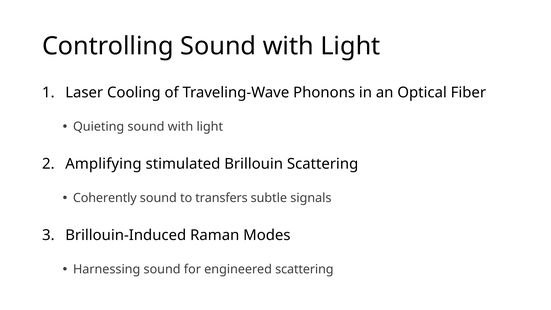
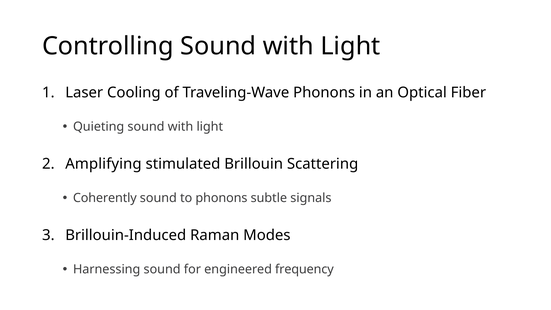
to transfers: transfers -> phonons (221, 198)
engineered scattering: scattering -> frequency (304, 269)
